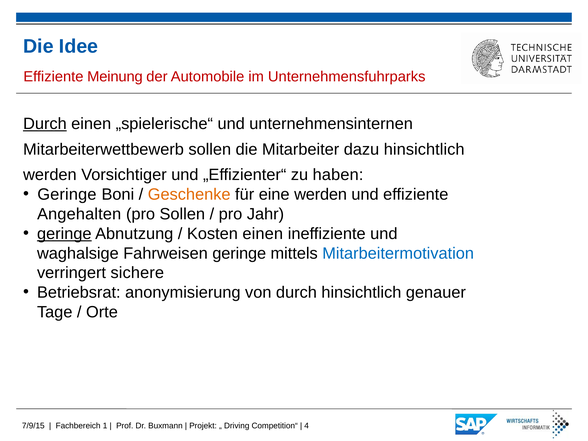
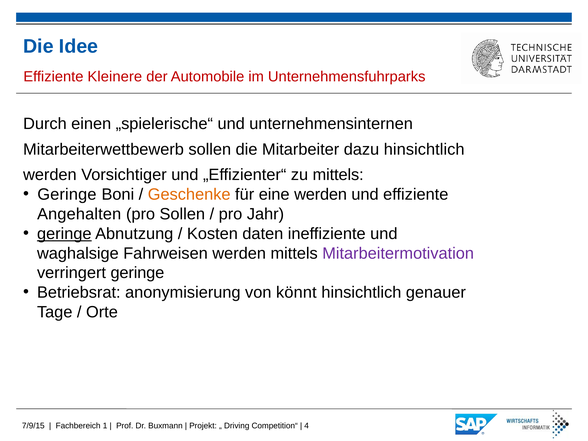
Meinung: Meinung -> Kleinere (115, 77)
Durch underline: present -> none (45, 124)
zu haben: haben -> mittels (338, 175)
Kosten einen: einen -> daten (263, 234)
Fahrweisen geringe: geringe -> werden (239, 253)
Mitarbeitermotivation colour: blue -> purple (398, 253)
verringert sichere: sichere -> geringe (137, 273)
von durch: durch -> könnt (296, 293)
